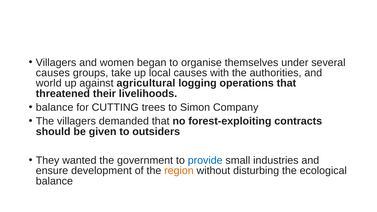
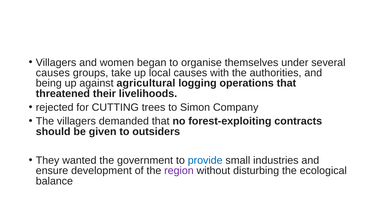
world: world -> being (49, 83)
balance: balance -> rejected (55, 107)
region colour: orange -> purple (179, 171)
